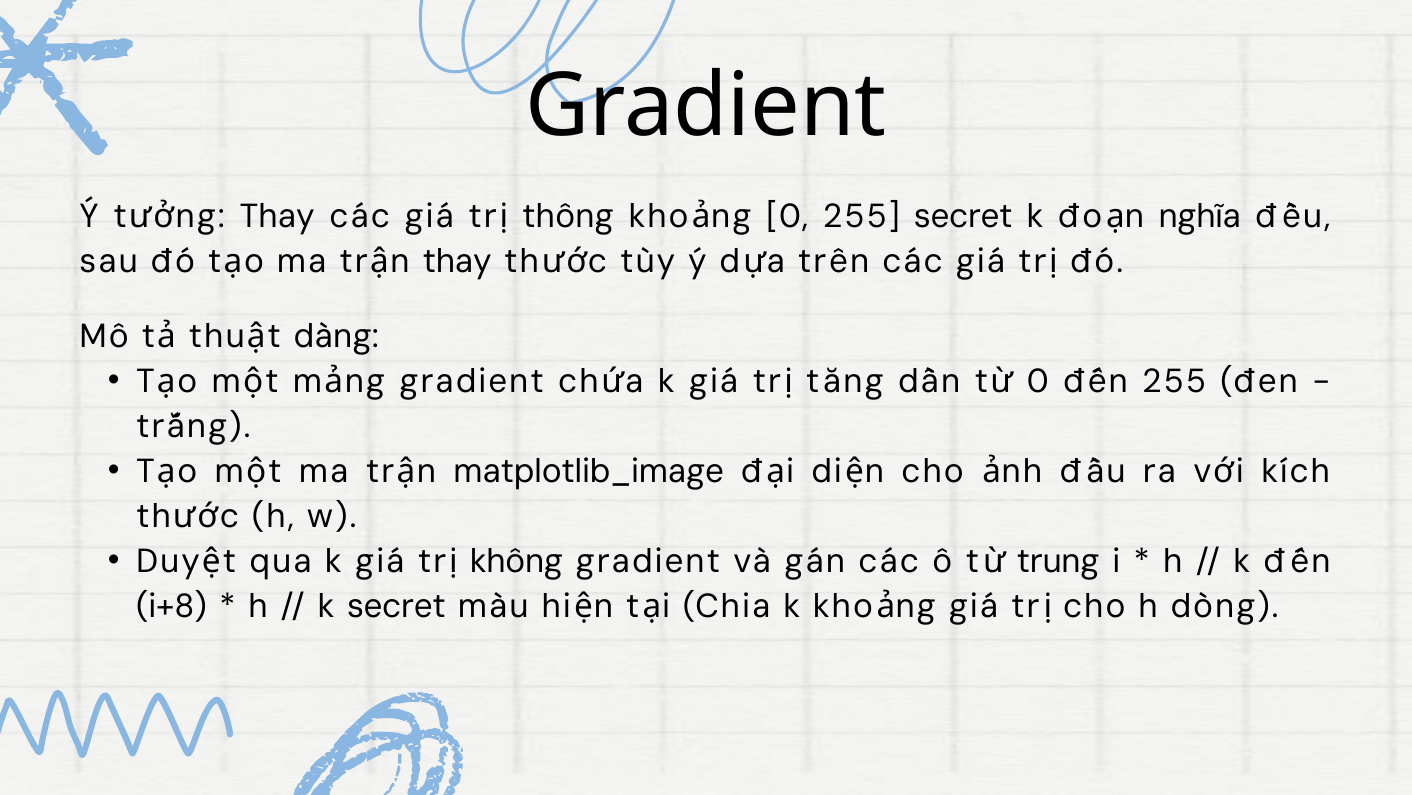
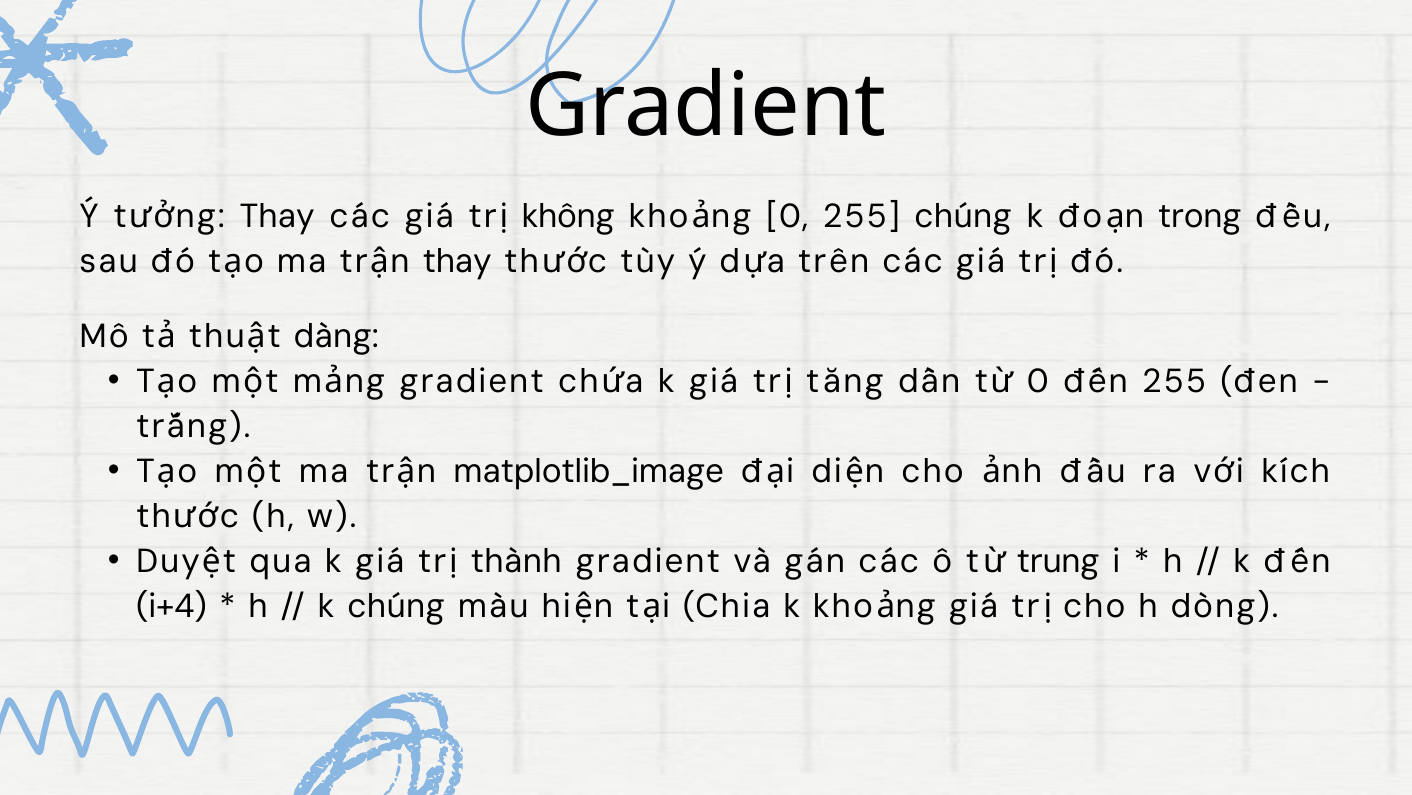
thông: thông -> không (568, 217)
255 secret: secret -> chúng (963, 217)
nghĩa: nghĩa -> trong (1200, 217)
không: không -> thành (516, 561)
i+8: i+8 -> i+4 (171, 606)
k secret: secret -> chúng (396, 606)
